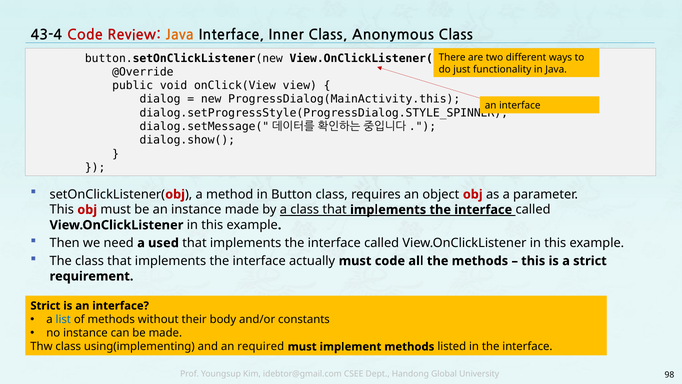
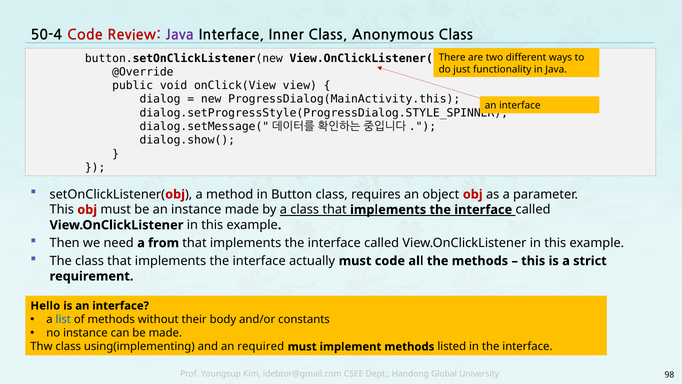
43-4: 43-4 -> 50-4 (46, 35)
Java colour: orange -> purple (180, 35)
used: used -> from (164, 243)
Strict: Strict -> Hello (45, 306)
